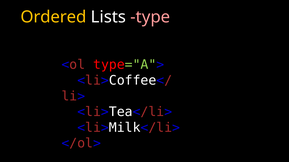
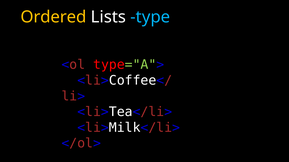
type colour: pink -> light blue (150, 17)
